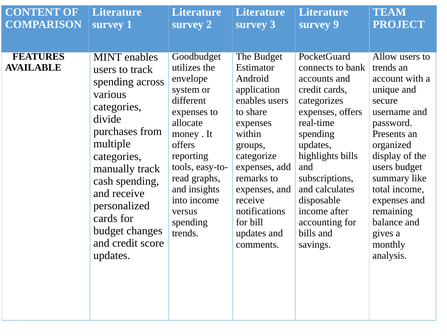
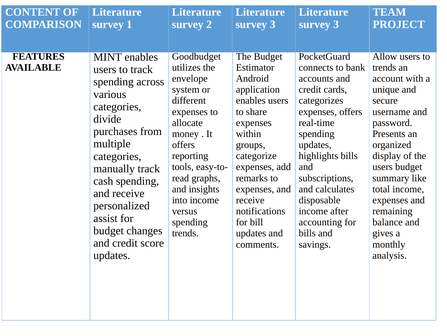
9: 9 -> 3 (336, 24)
cards: cards -> assist (105, 218)
